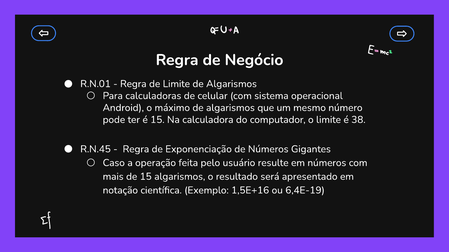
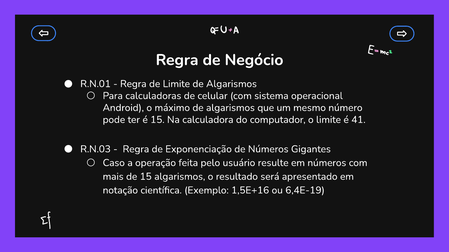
38: 38 -> 41 (358, 120)
R.N.45: R.N.45 -> R.N.03 (96, 149)
